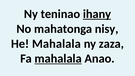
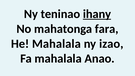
nisy: nisy -> fara (107, 29)
zaza: zaza -> izao (111, 44)
mahalala underline: present -> none (58, 59)
